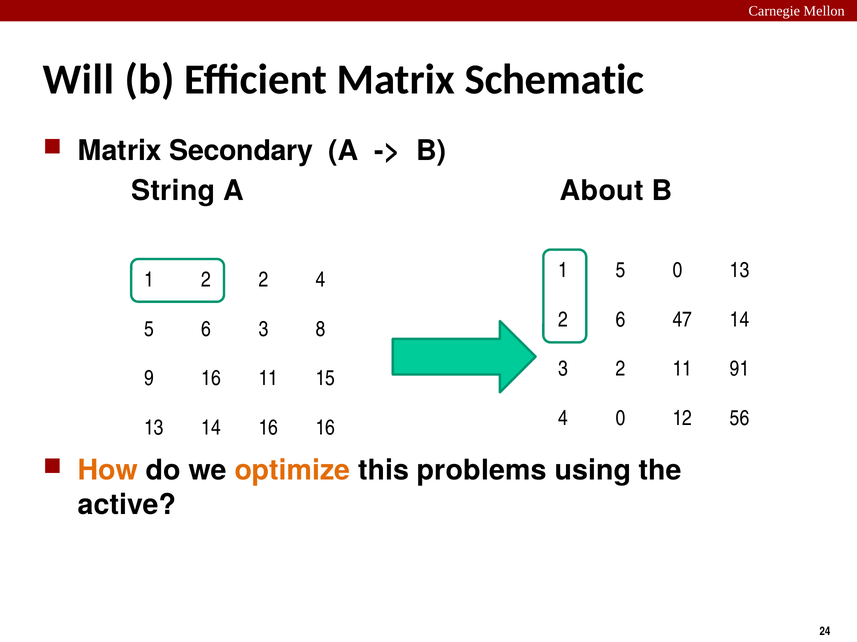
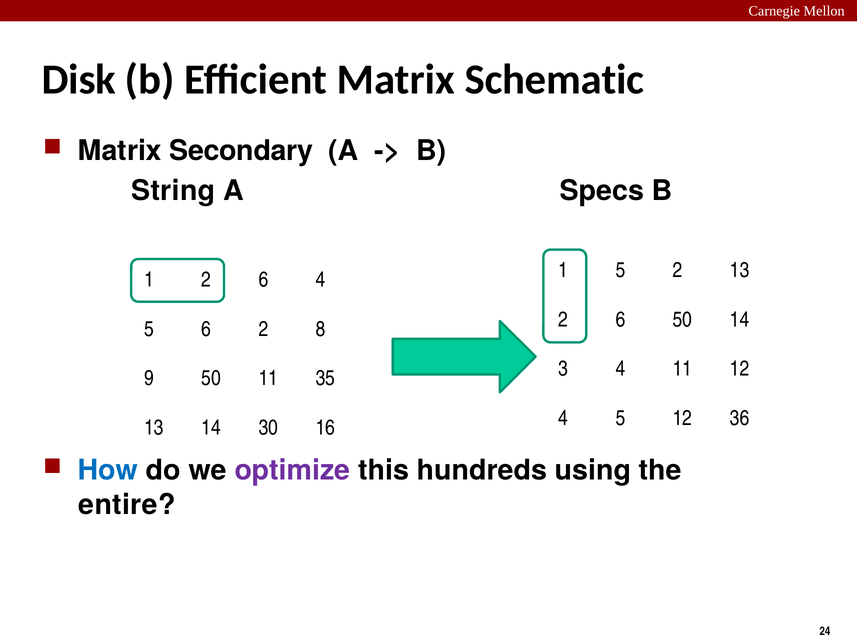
Will: Will -> Disk (79, 80)
About: About -> Specs (602, 191)
5 0: 0 -> 2 (678, 270)
1 2 2: 2 -> 6 (263, 280)
6 47: 47 -> 50 (682, 320)
6 3: 3 -> 2 (263, 329)
3 2: 2 -> 4 (620, 369)
11 91: 91 -> 12 (740, 369)
9 16: 16 -> 50 (211, 379)
15: 15 -> 35 (325, 379)
0: 0 -> 5 (620, 419)
56: 56 -> 36 (740, 419)
14 16: 16 -> 30 (268, 428)
How colour: orange -> blue (108, 471)
optimize colour: orange -> purple (292, 471)
problems: problems -> hundreds (482, 471)
active: active -> entire (127, 505)
